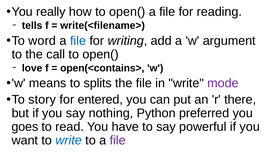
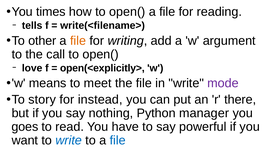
really: really -> times (51, 12)
word: word -> other (42, 41)
file colour: blue -> orange (78, 41)
open(<contains>: open(<contains> -> open(<explicitly> (102, 68)
splits: splits -> meet (98, 83)
entered: entered -> instead (100, 99)
preferred: preferred -> manager (204, 113)
file colour: purple -> blue (118, 140)
